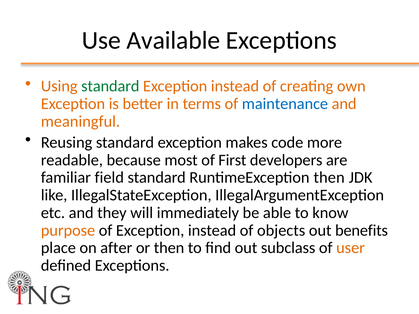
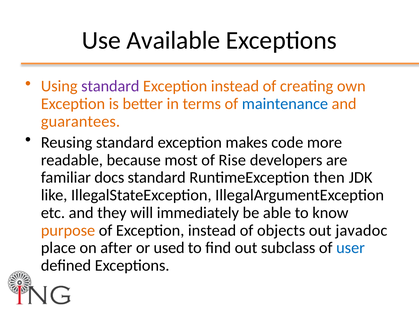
standard colour: green -> purple (110, 86)
meaningful: meaningful -> guarantees (80, 122)
First: First -> Rise (232, 160)
field: field -> docs (109, 178)
benefits: benefits -> javadoc (361, 230)
or then: then -> used (169, 248)
user colour: orange -> blue (351, 248)
